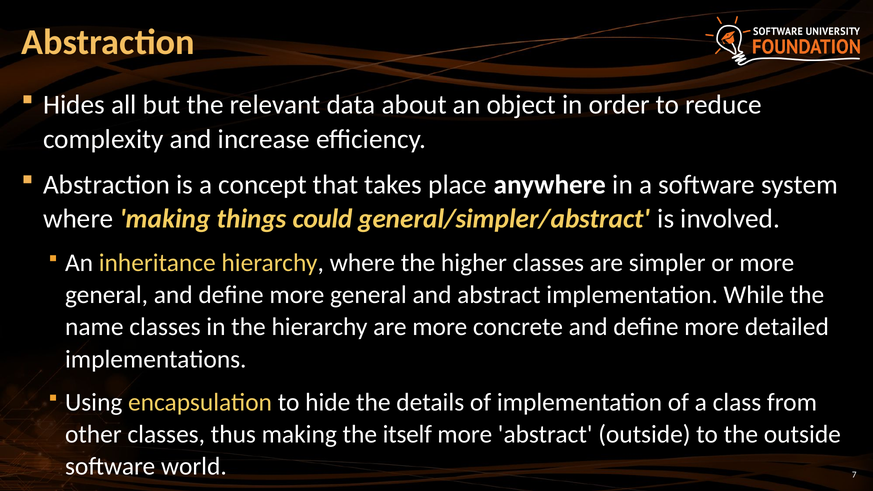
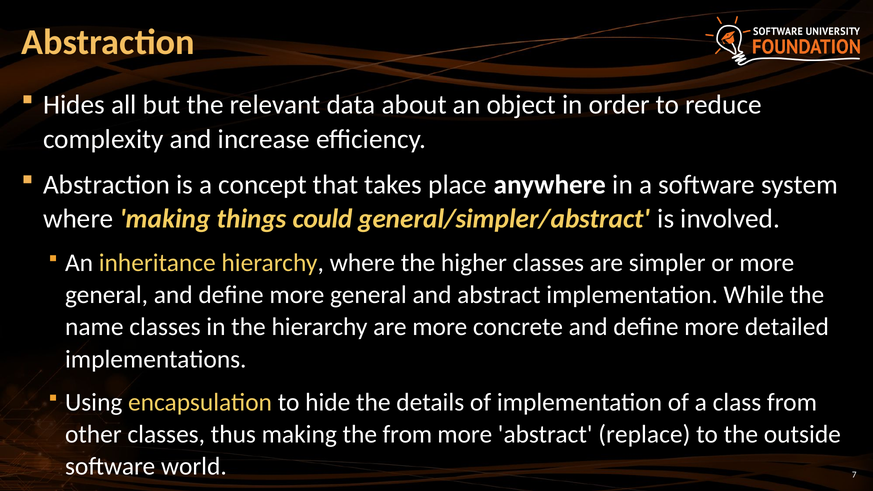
the itself: itself -> from (407, 434)
abstract outside: outside -> replace (644, 434)
